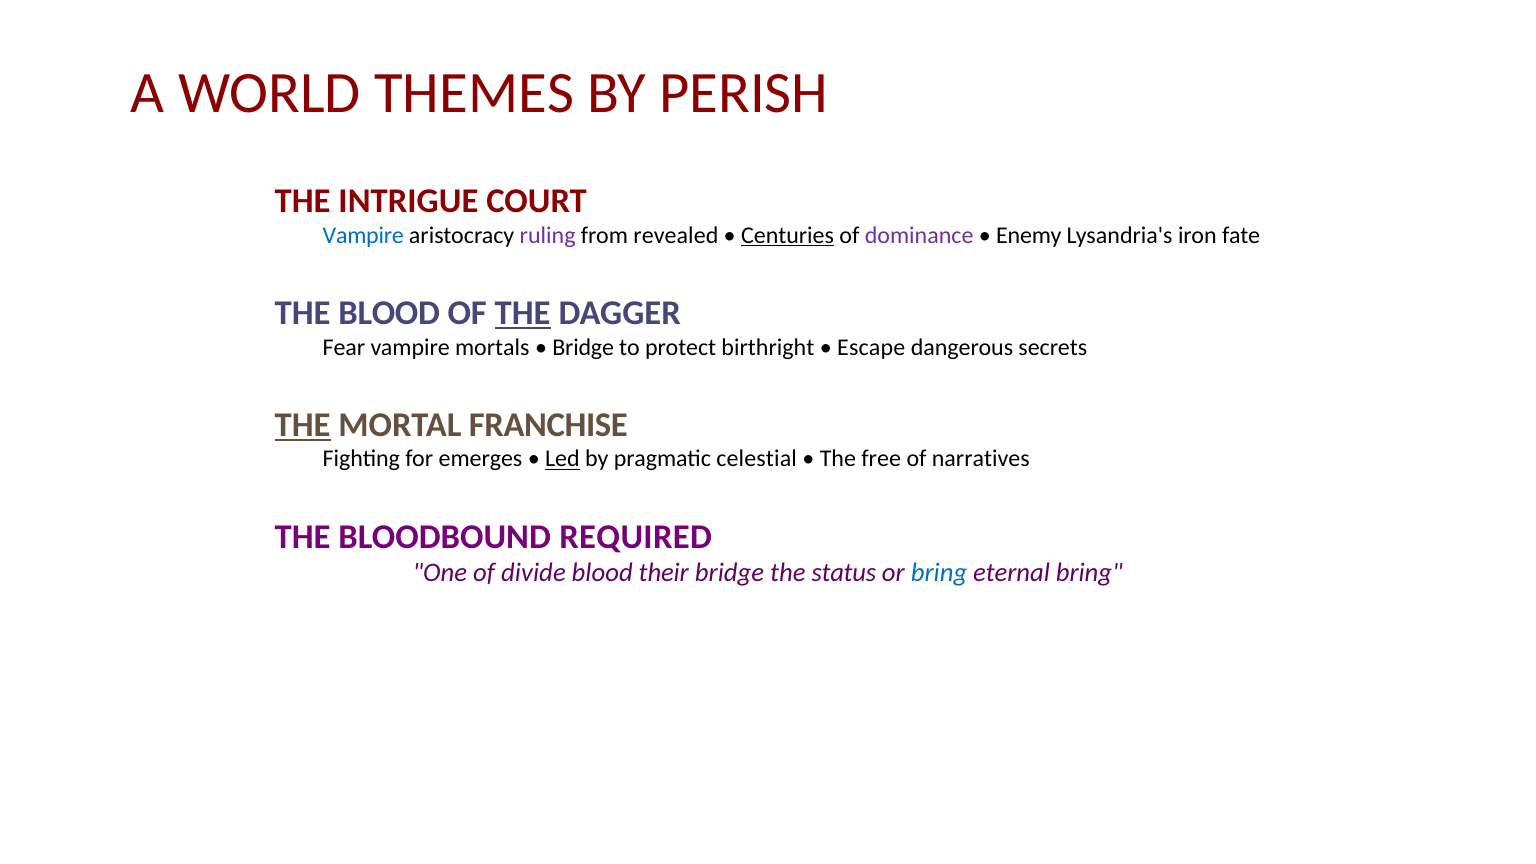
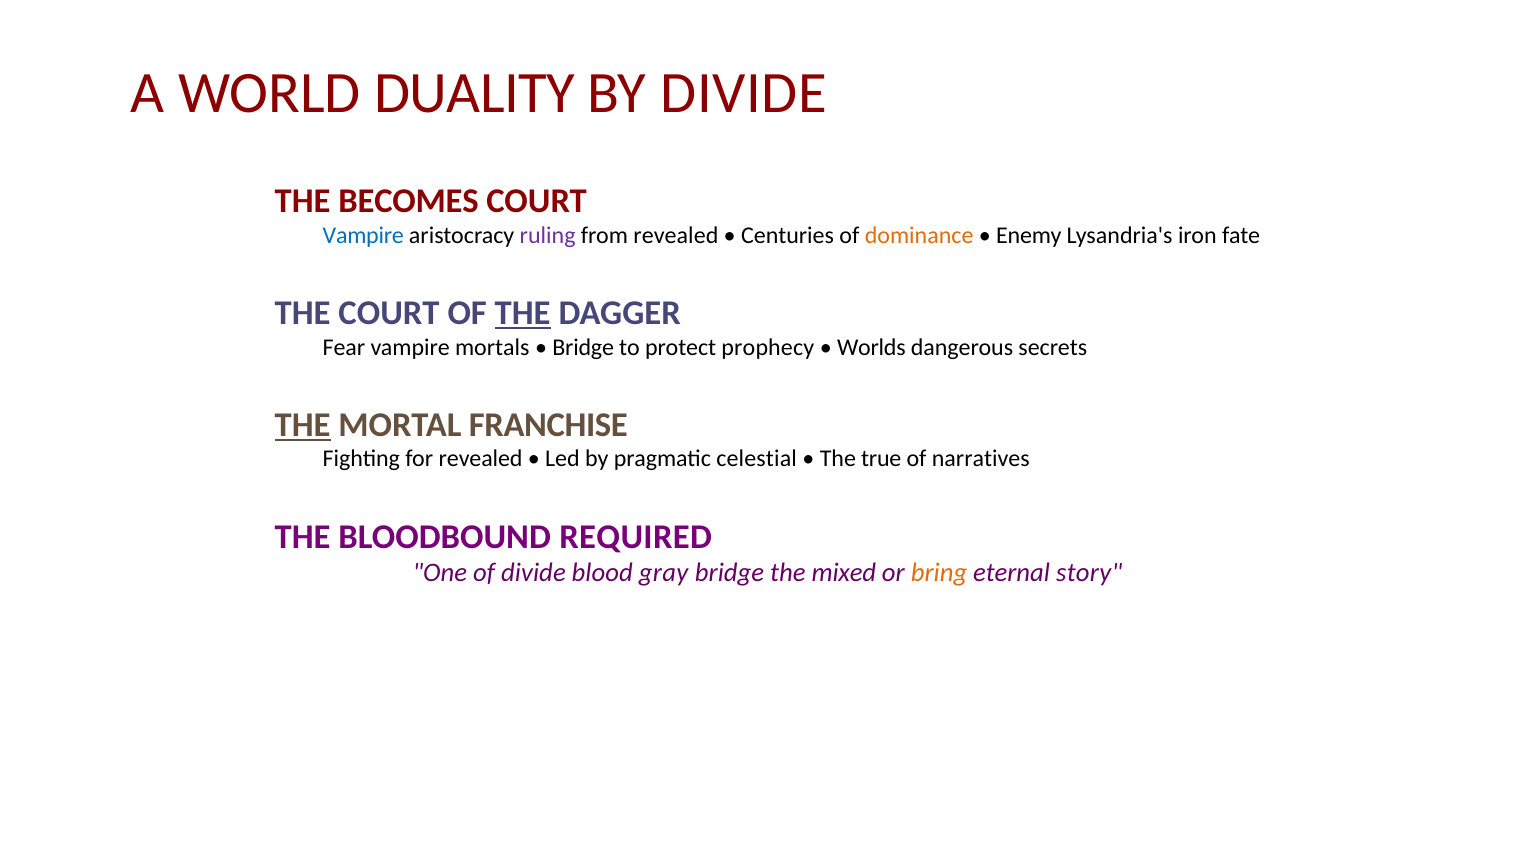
THEMES: THEMES -> DUALITY (474, 93)
BY PERISH: PERISH -> DIVIDE (744, 93)
INTRIGUE: INTRIGUE -> BECOMES (409, 201)
Centuries underline: present -> none (788, 235)
dominance colour: purple -> orange (919, 235)
THE BLOOD: BLOOD -> COURT (389, 313)
birthright: birthright -> prophecy (768, 347)
Escape: Escape -> Worlds (871, 347)
for emerges: emerges -> revealed (481, 459)
Led underline: present -> none (562, 459)
free: free -> true (881, 459)
their: their -> gray (664, 573)
status: status -> mixed (844, 573)
bring colour: blue -> orange (939, 573)
eternal bring: bring -> story (1089, 573)
